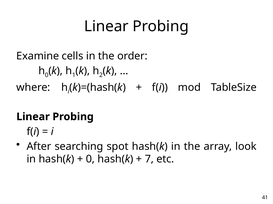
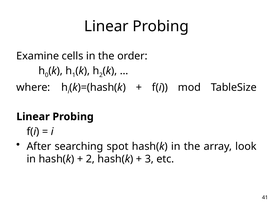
0: 0 -> 2 (90, 160)
7: 7 -> 3 (149, 160)
